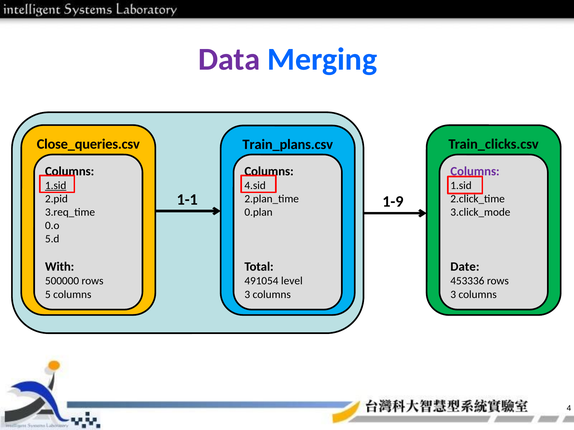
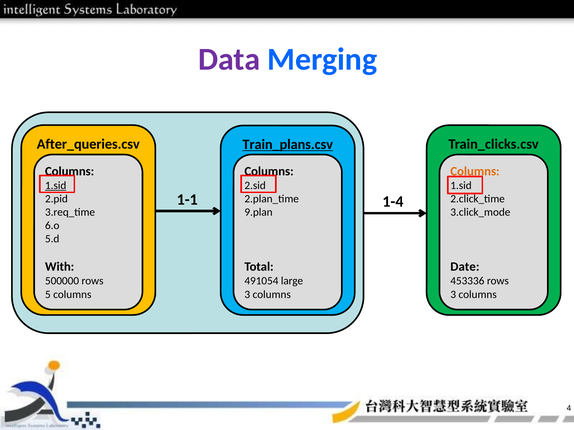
Close_queries.csv: Close_queries.csv -> After_queries.csv (88, 144)
Train_plans.csv underline: none -> present (288, 145)
Columns colour: purple -> orange (475, 171)
4.sid: 4.sid -> 2.sid (255, 186)
1-9: 1-9 -> 1-4 (393, 202)
0.plan: 0.plan -> 9.plan (259, 212)
0.o: 0.o -> 6.o (52, 226)
level: level -> large (292, 281)
